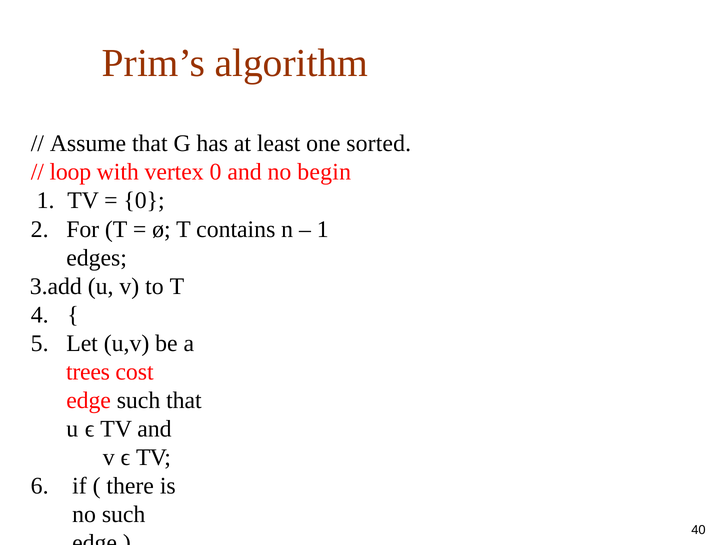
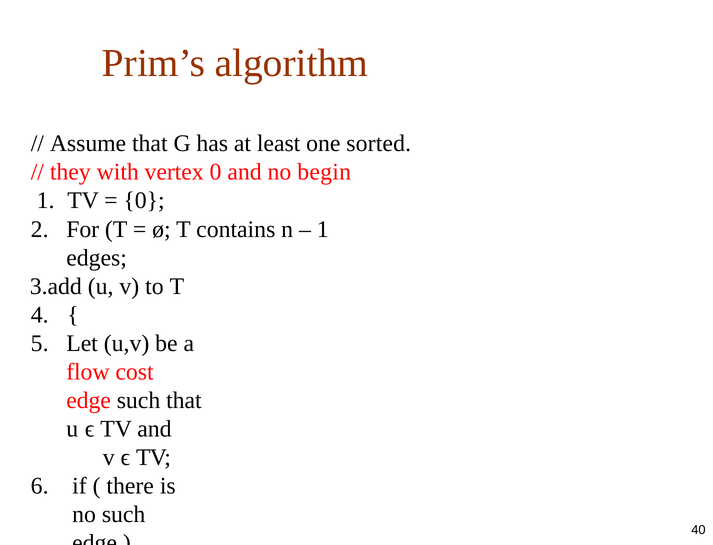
loop: loop -> they (70, 172)
trees: trees -> flow (88, 372)
